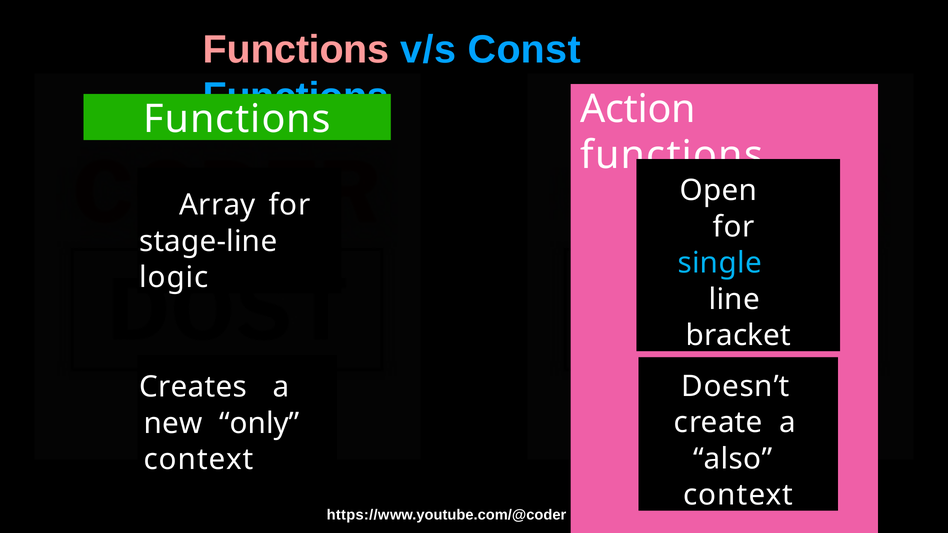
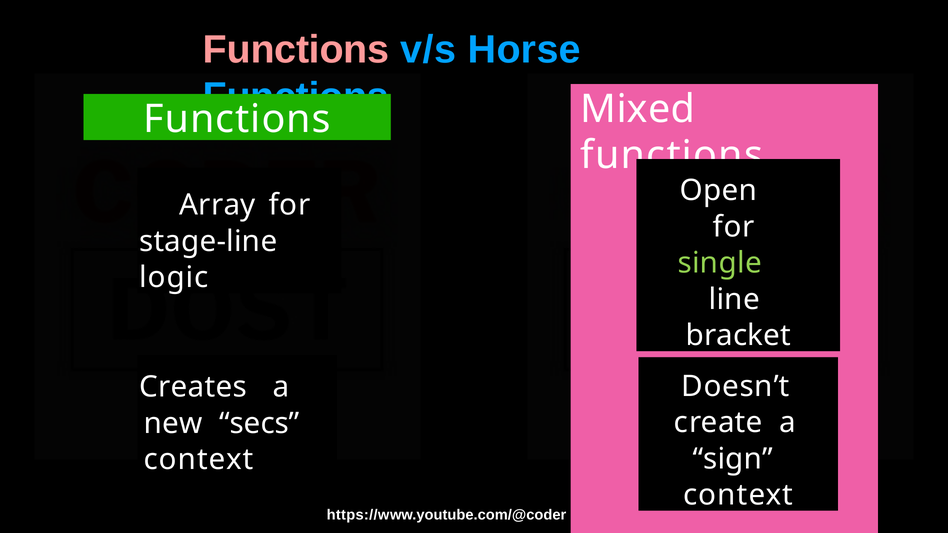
Const: Const -> Horse (524, 50)
Action: Action -> Mixed (638, 109)
single colour: light blue -> light green (720, 263)
only: only -> secs (259, 424)
also: also -> sign (733, 459)
